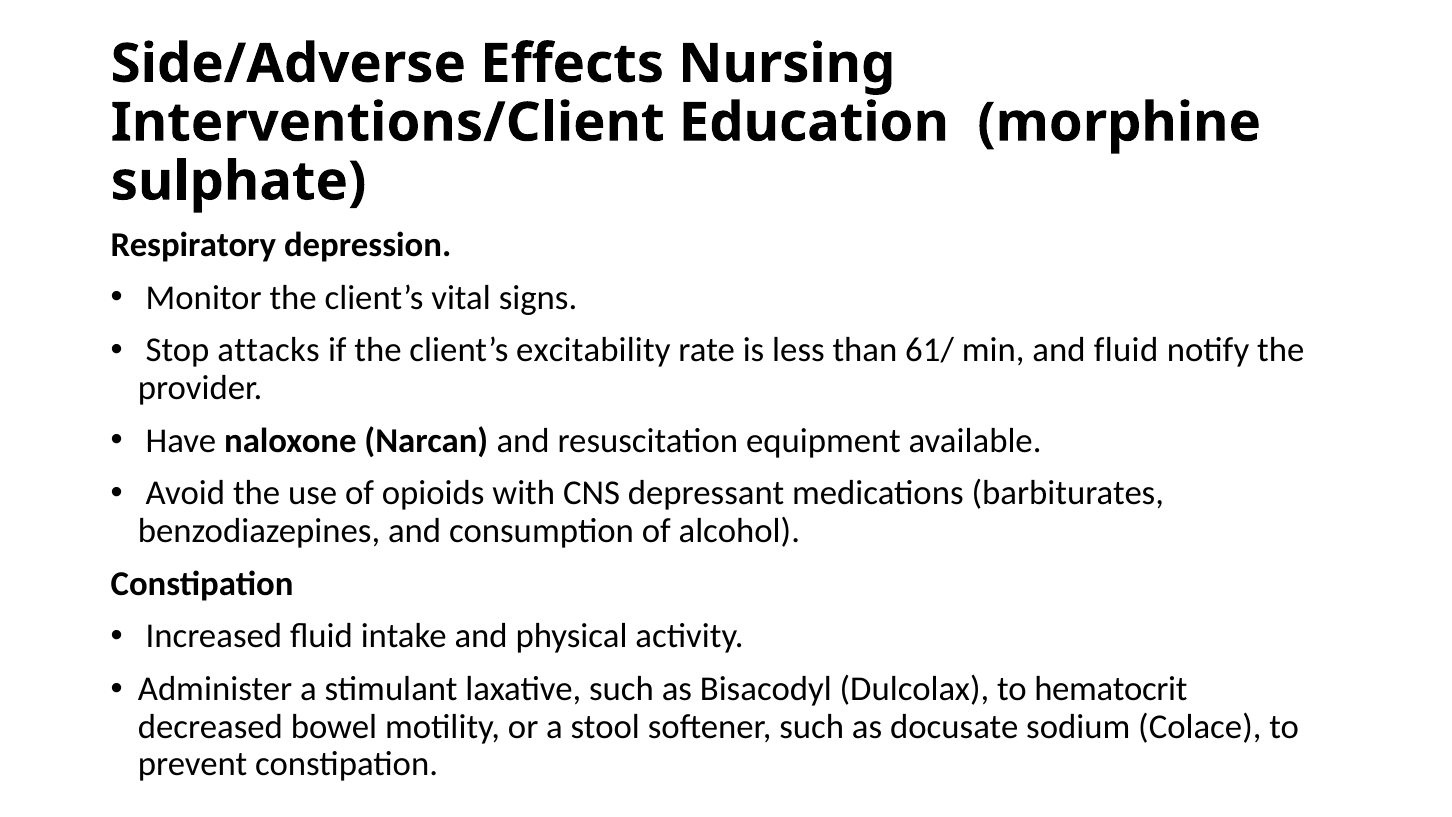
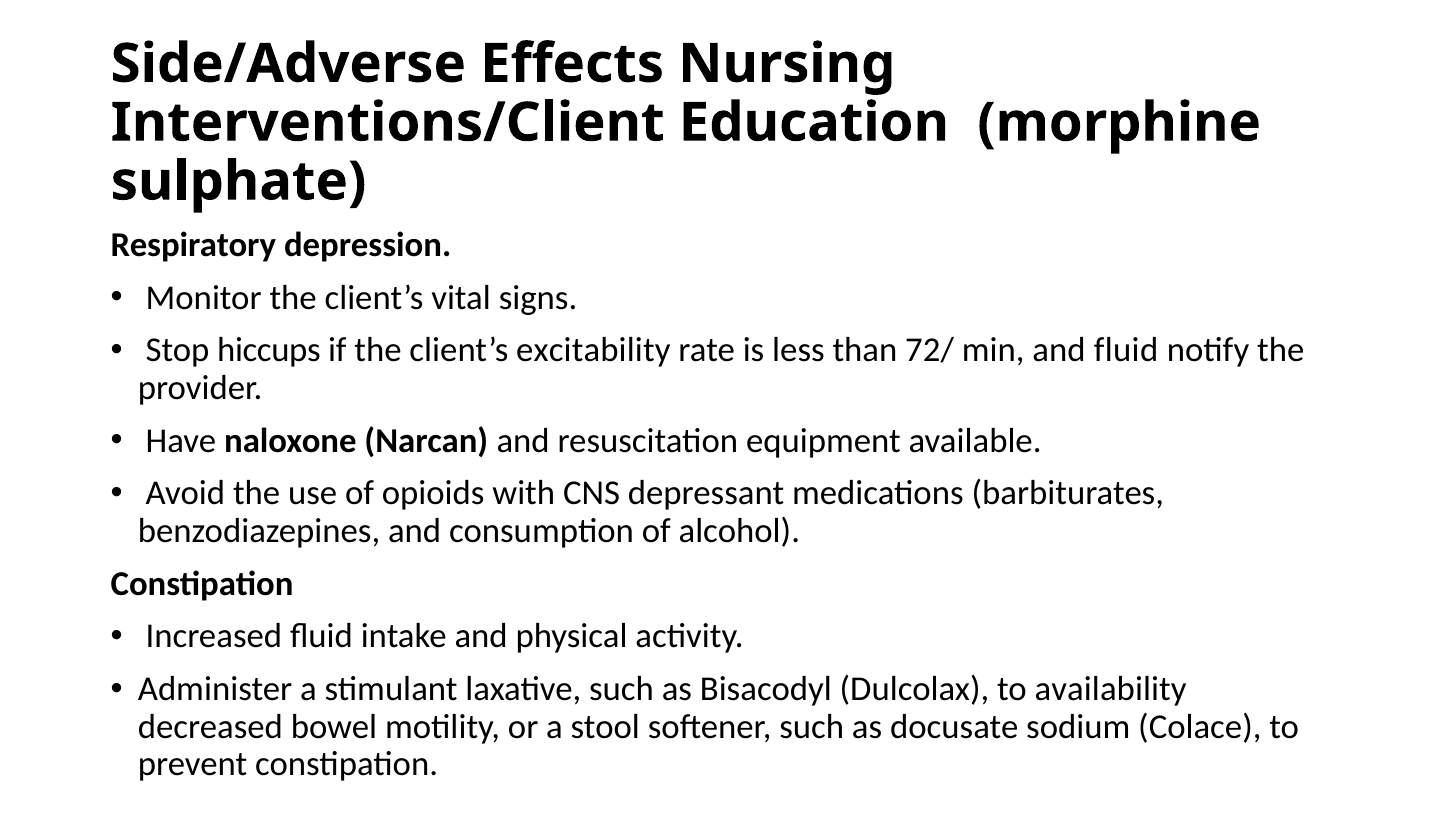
attacks: attacks -> hiccups (269, 350)
61/: 61/ -> 72/ (930, 350)
hematocrit: hematocrit -> availability (1111, 689)
